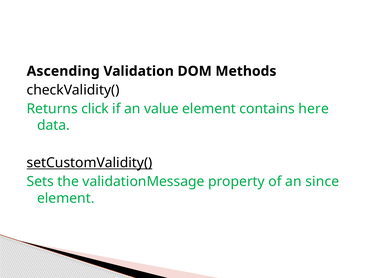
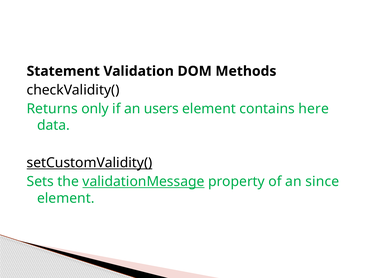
Ascending: Ascending -> Statement (63, 71)
click: click -> only (95, 109)
value: value -> users (161, 109)
validationMessage underline: none -> present (144, 182)
